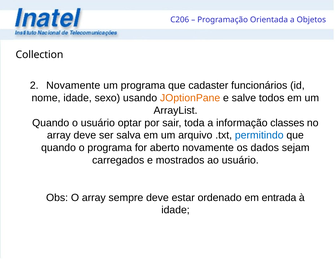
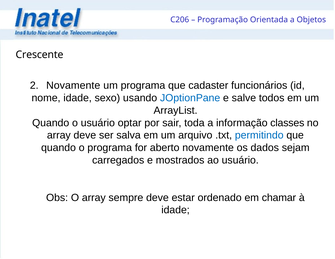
Collection: Collection -> Crescente (39, 55)
JOptionPane colour: orange -> blue (190, 98)
entrada: entrada -> chamar (279, 198)
